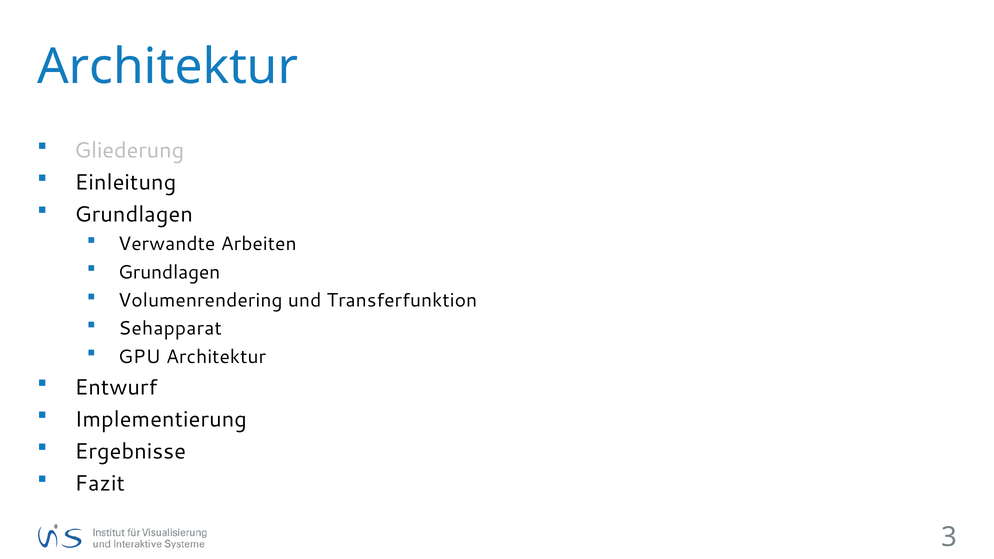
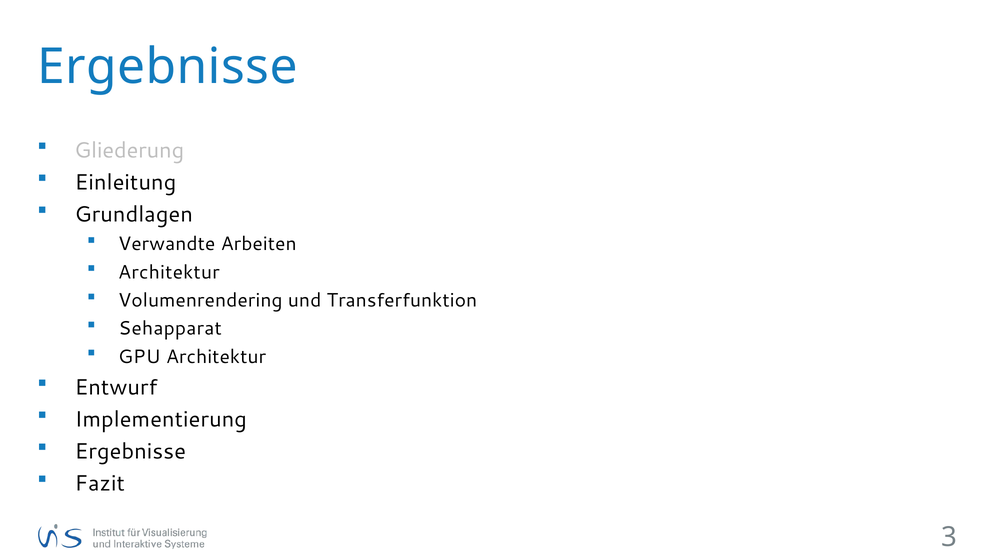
Architektur: Architektur -> Ergebnisse (167, 67)
Grundlagen: Grundlagen -> Architektur (169, 272)
